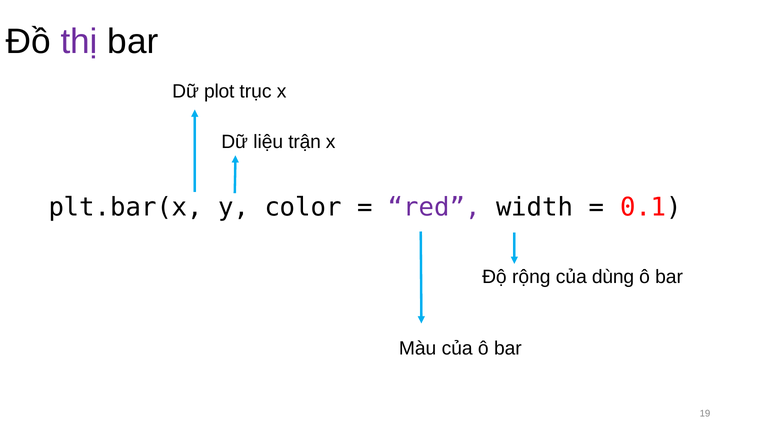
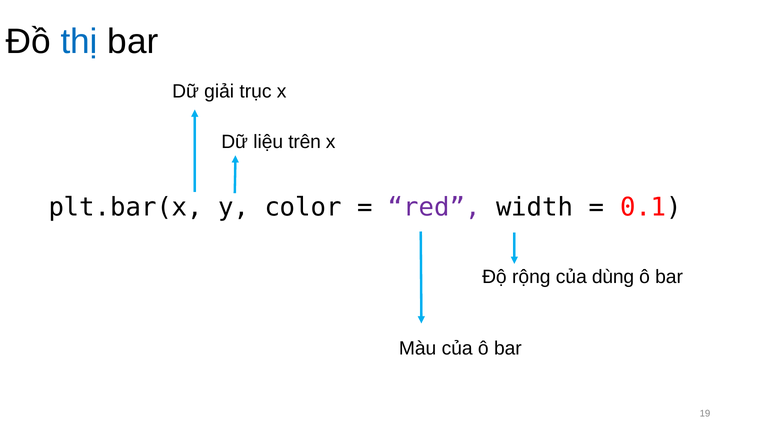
thị colour: purple -> blue (79, 42)
plot: plot -> giải (219, 91)
trận: trận -> trên (305, 142)
